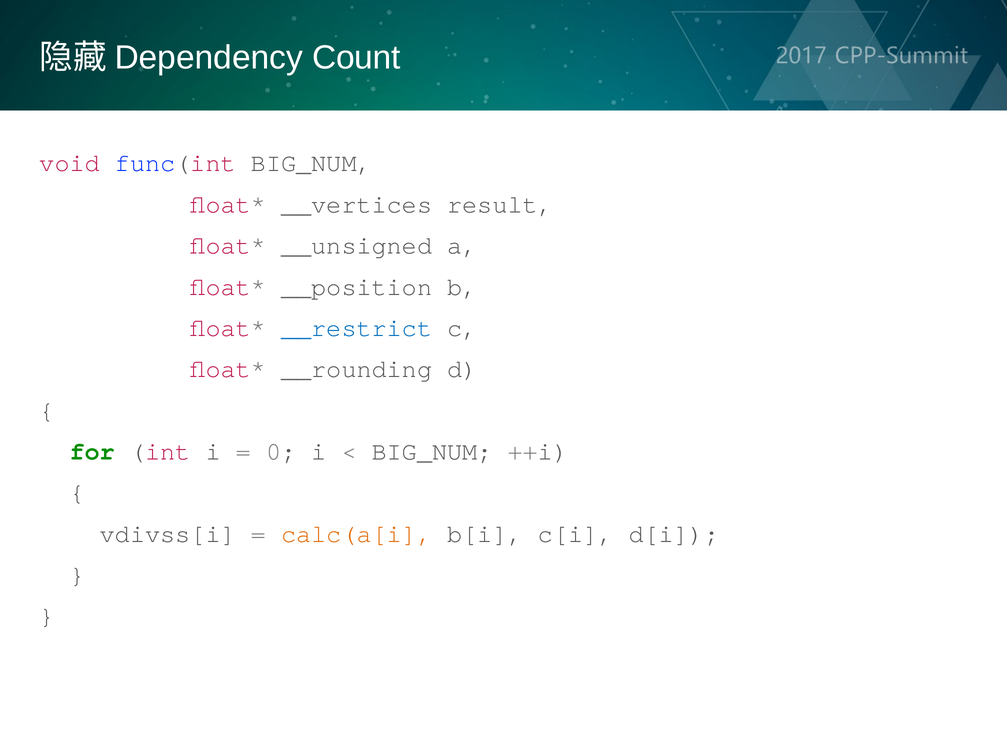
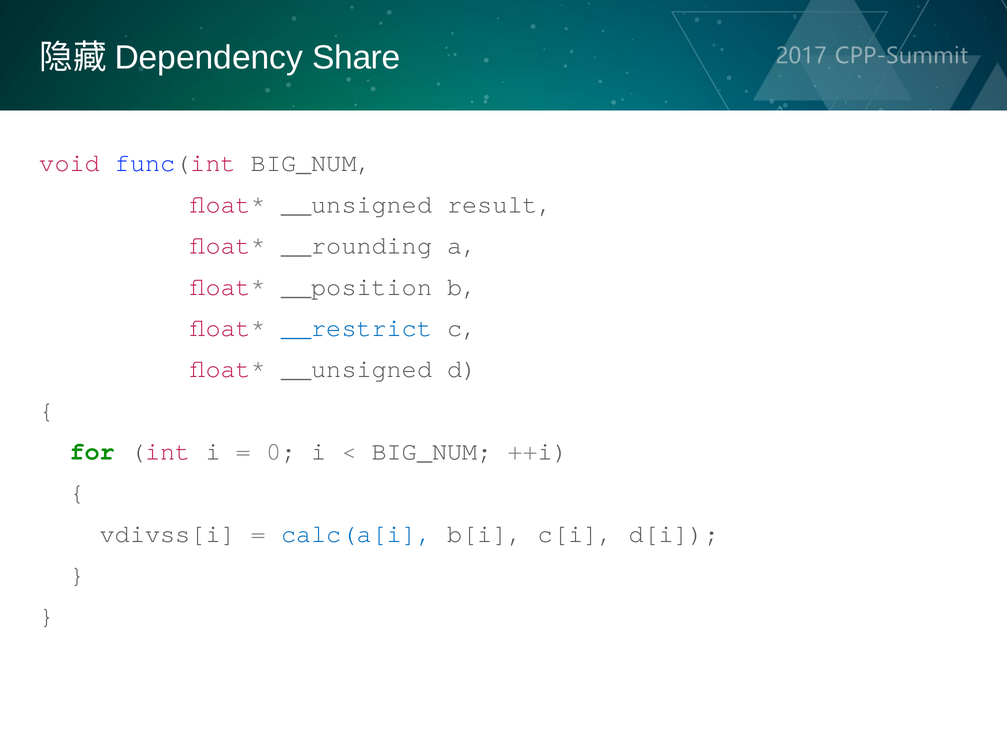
Count: Count -> Share (356, 58)
__vertices: __vertices -> __unsigned (357, 204)
__unsigned: __unsigned -> __rounding (357, 246)
__rounding: __rounding -> __unsigned (357, 369)
calc(a[i colour: orange -> blue (357, 534)
